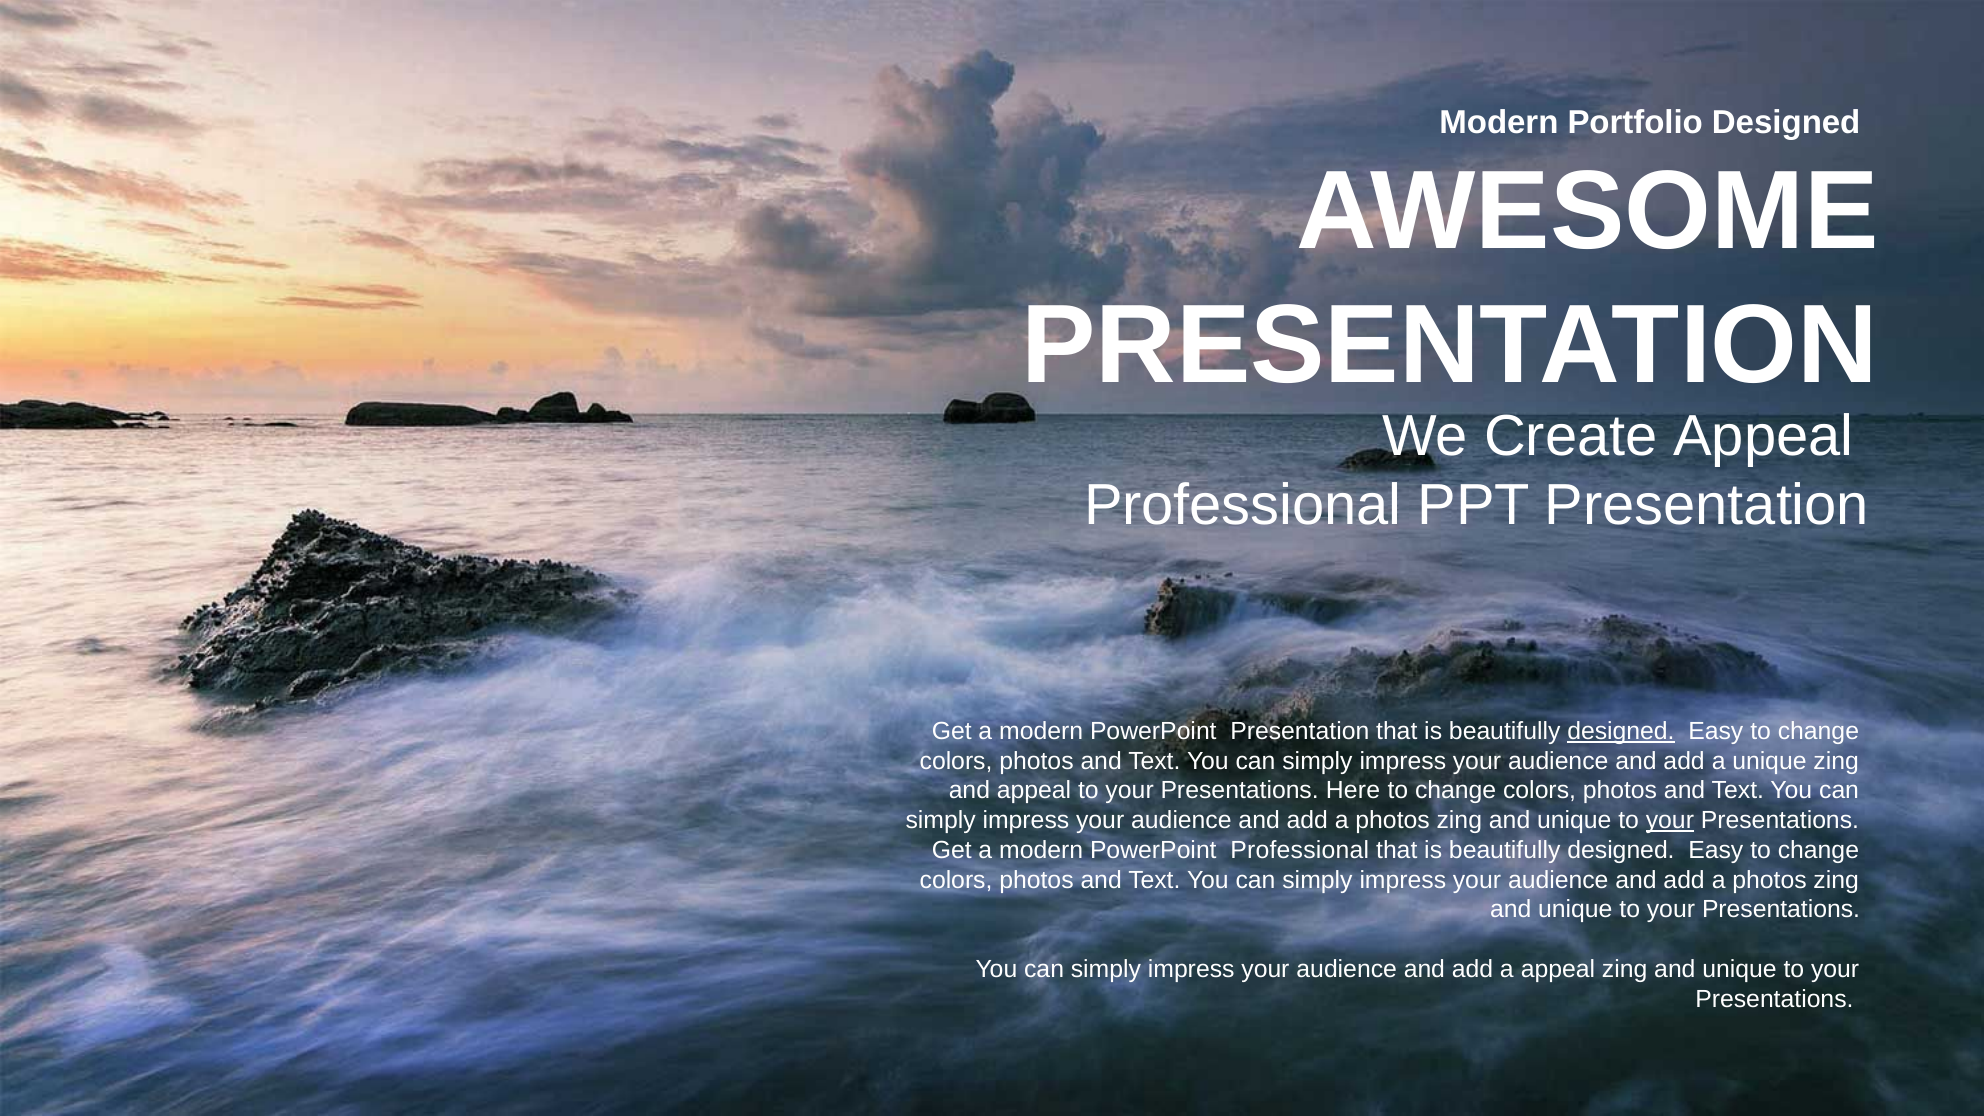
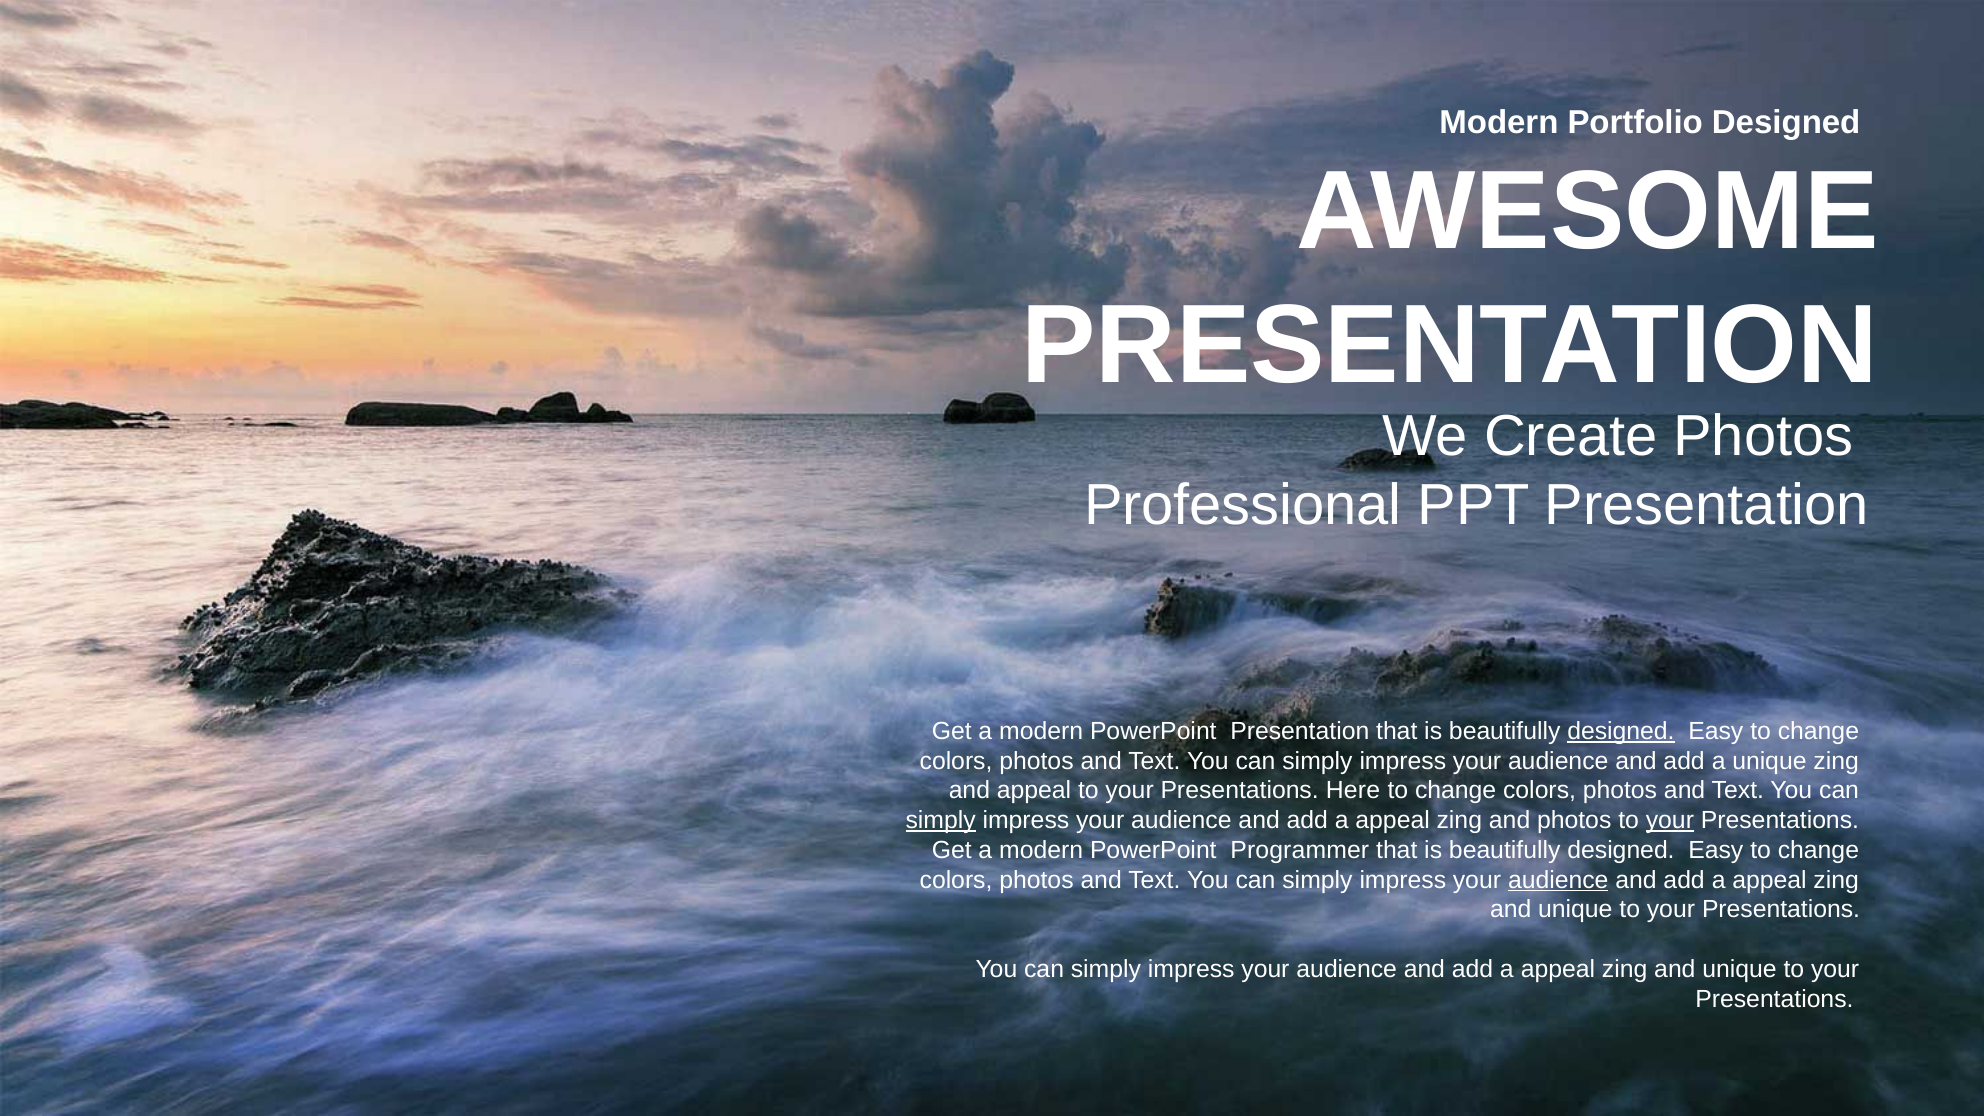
Create Appeal: Appeal -> Photos (1763, 436)
simply underline: none -> present (941, 821)
photos: photos -> appeal (1393, 821)
unique: unique -> photos (1574, 821)
PowerPoint Professional: Professional -> Programmer (1300, 850)
audience underline: none -> present (1558, 880)
photos: photos -> appeal (1769, 880)
